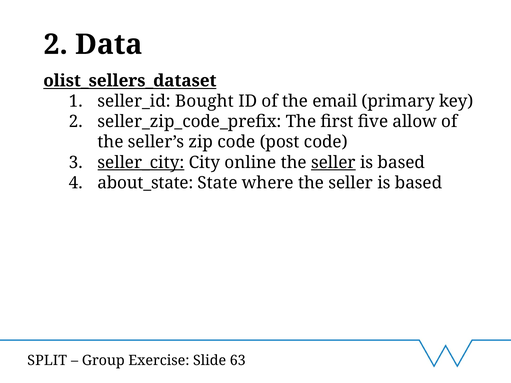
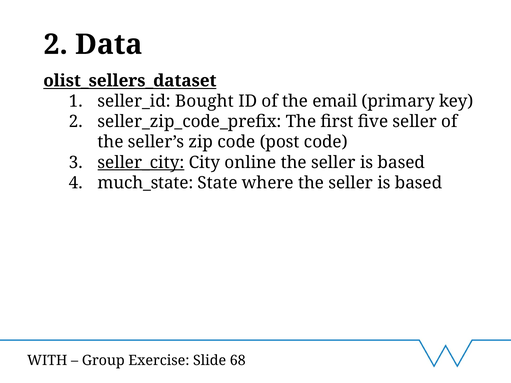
five allow: allow -> seller (415, 122)
seller underline: present -> none (333, 163)
about_state: about_state -> much_state (145, 183)
SPLIT: SPLIT -> WITH (47, 361)
63: 63 -> 68 (238, 361)
